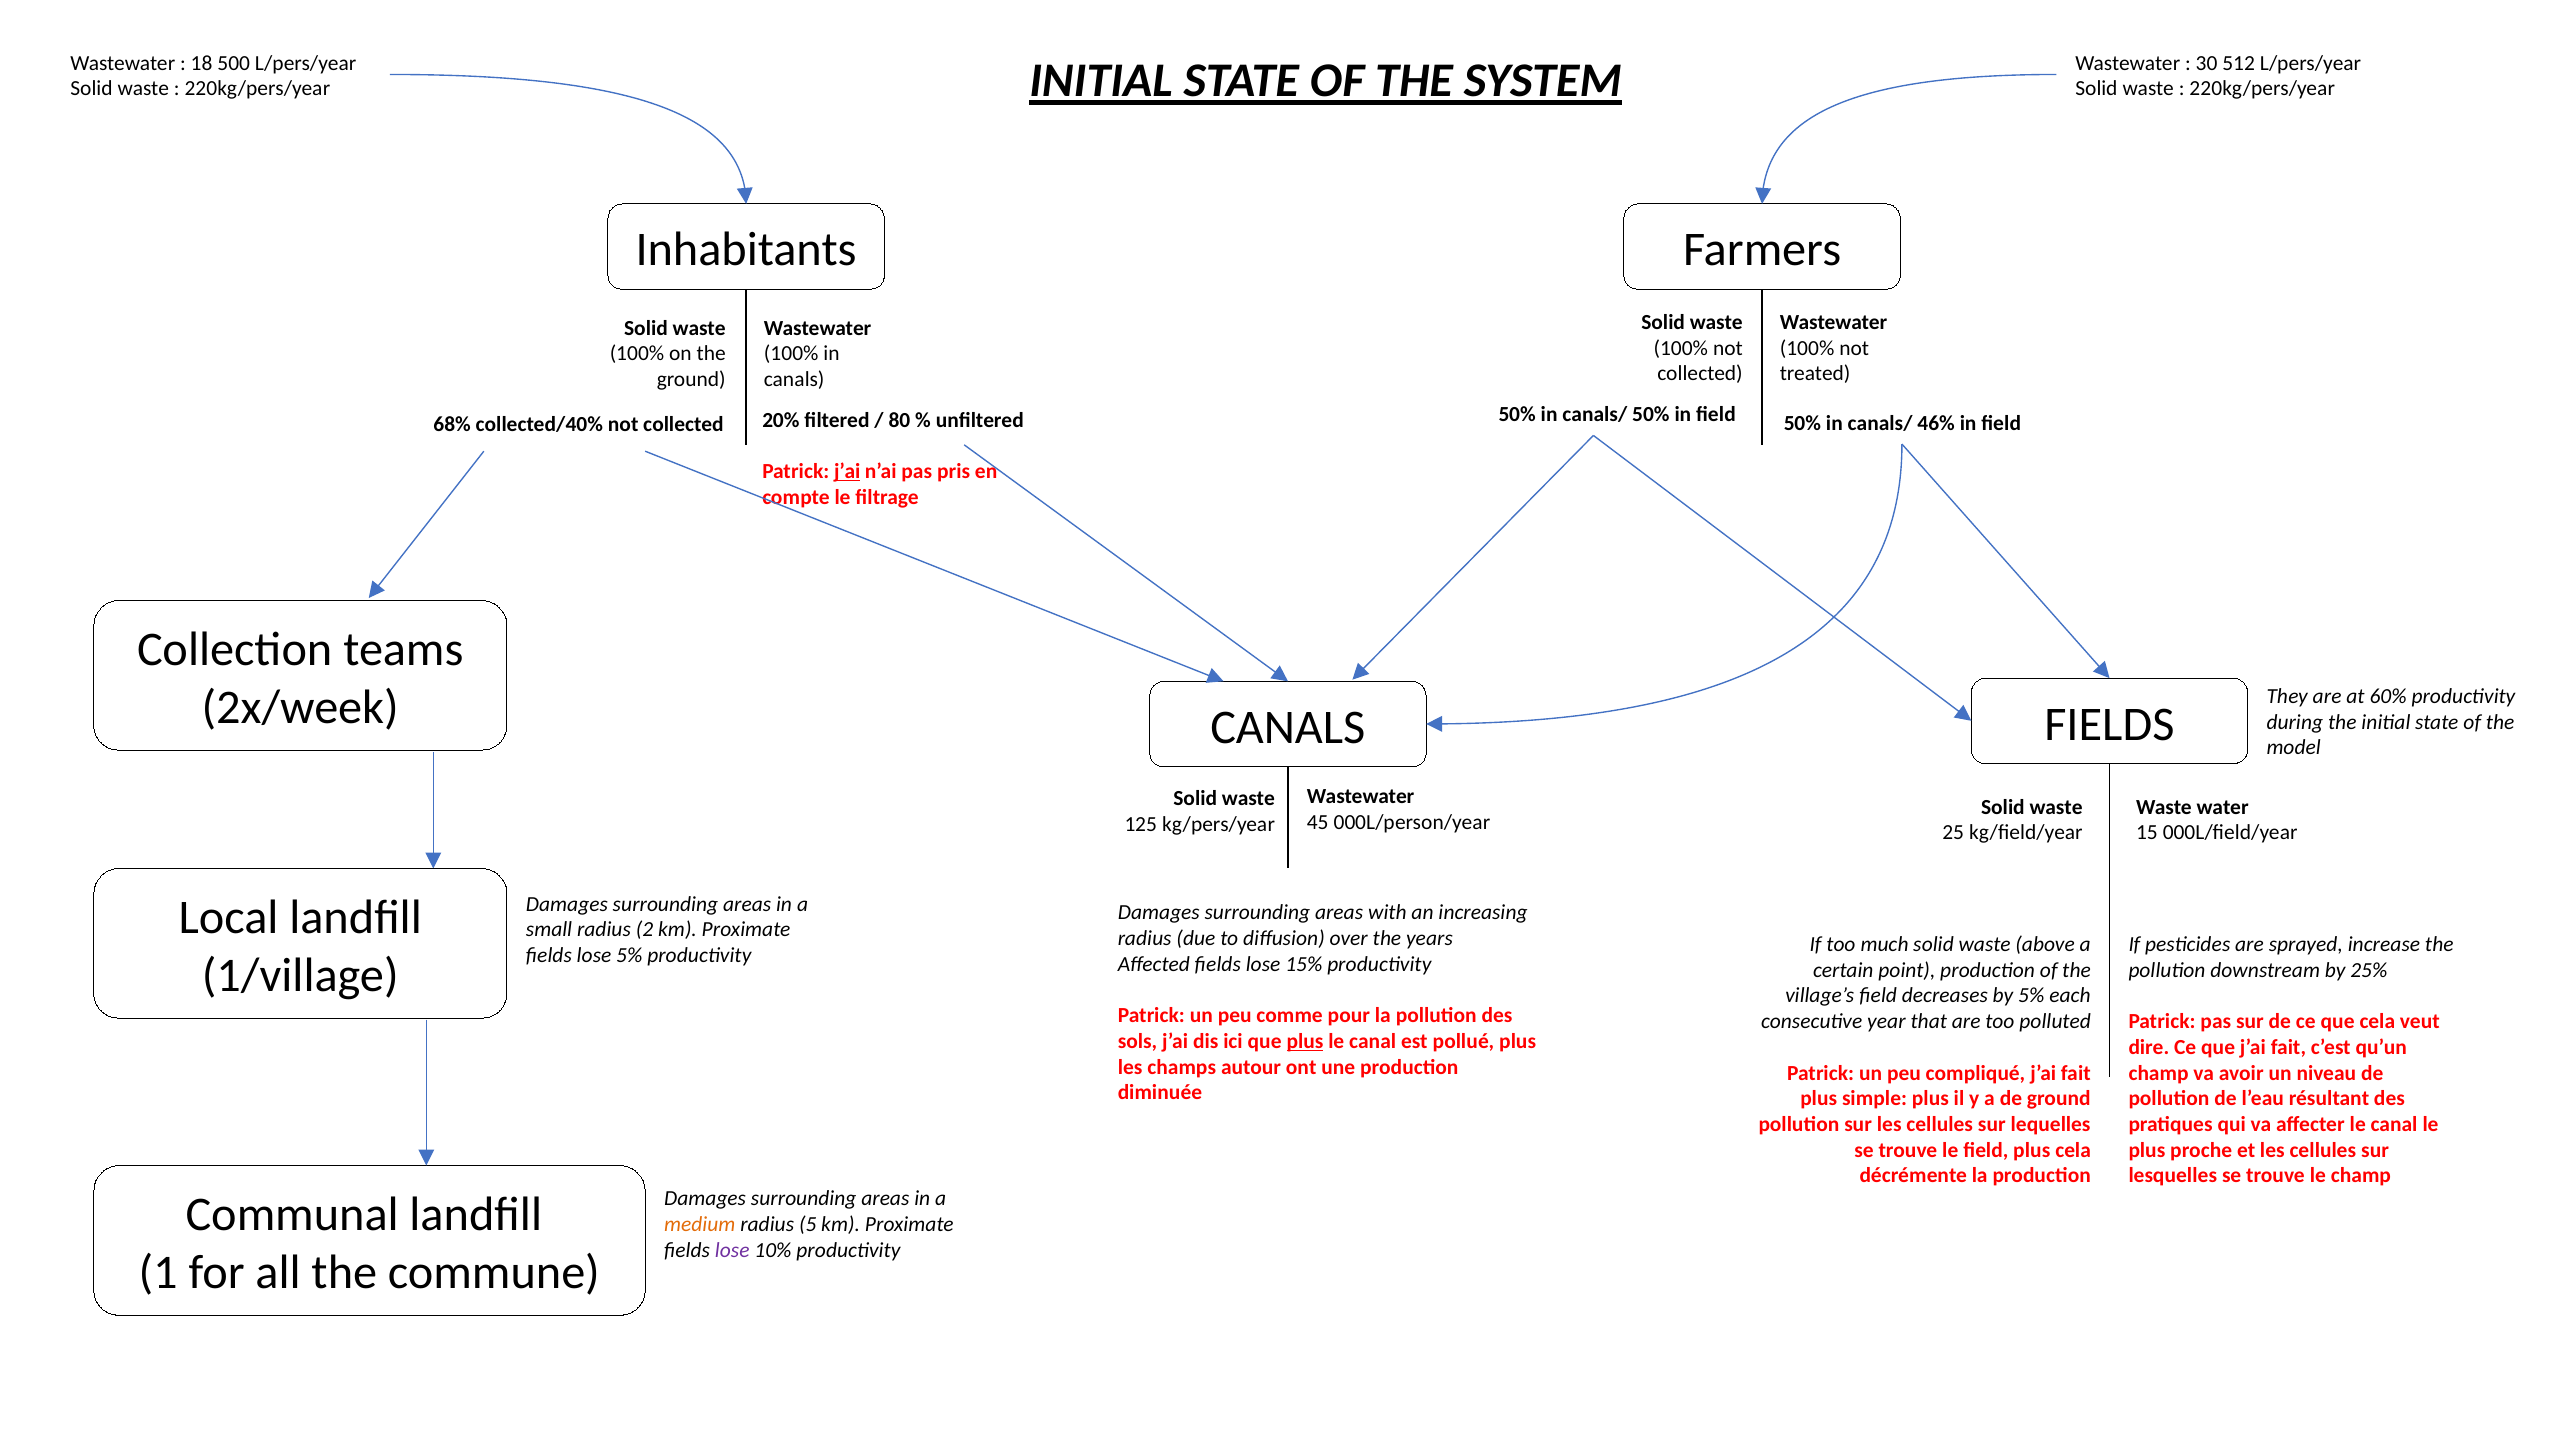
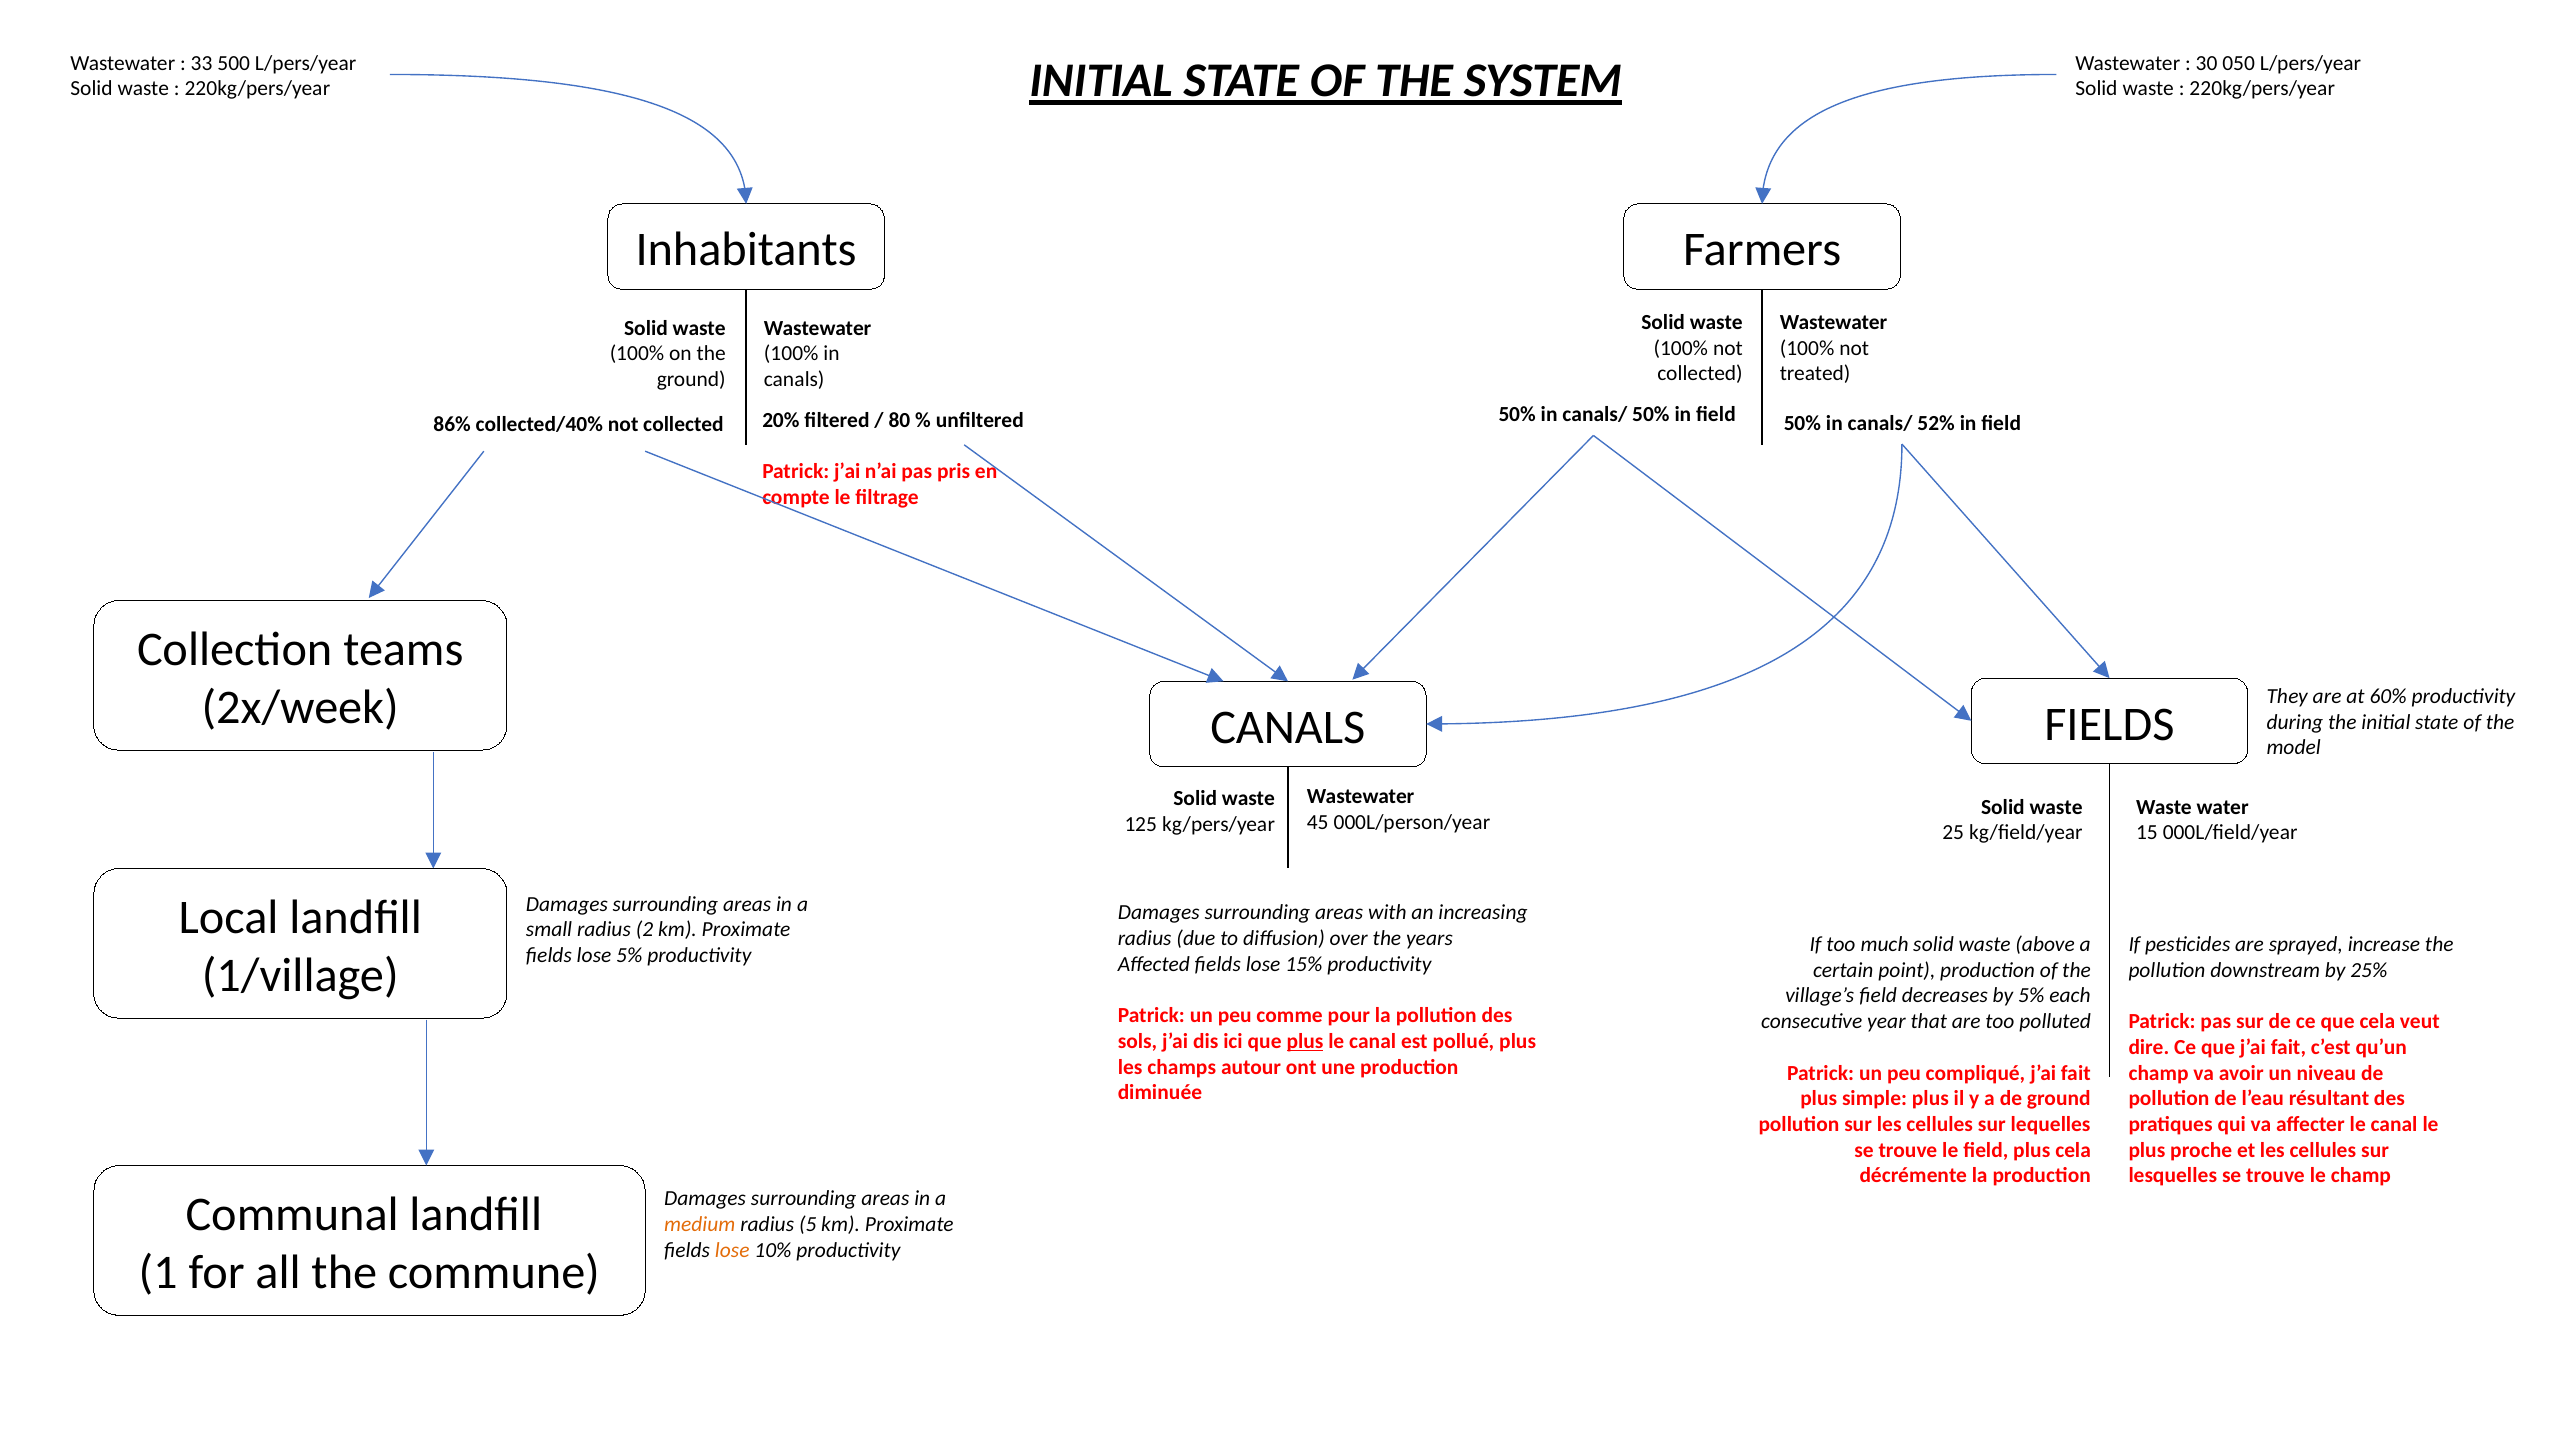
18: 18 -> 33 (202, 63)
512: 512 -> 050 (2239, 63)
46%: 46% -> 52% (1936, 423)
68%: 68% -> 86% (452, 424)
j’ai underline: present -> none (847, 471)
lose colour: purple -> orange (732, 1250)
